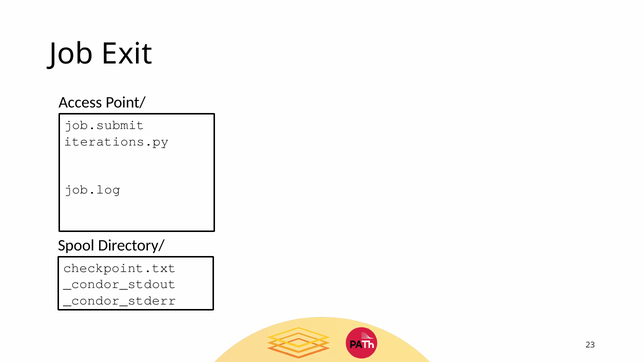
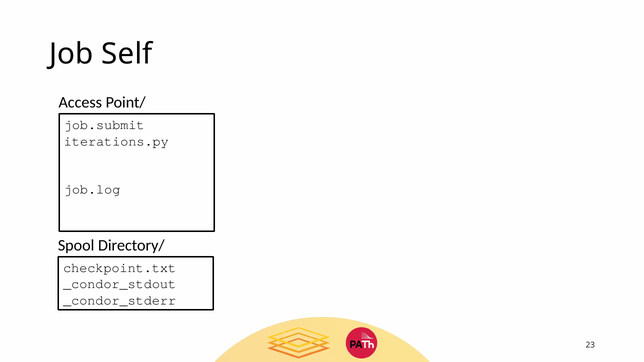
Exit: Exit -> Self (127, 54)
